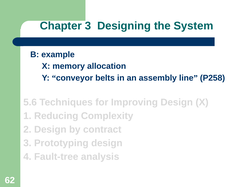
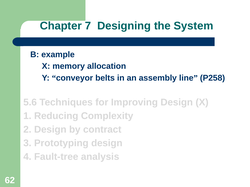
Chapter 3: 3 -> 7 (88, 26)
